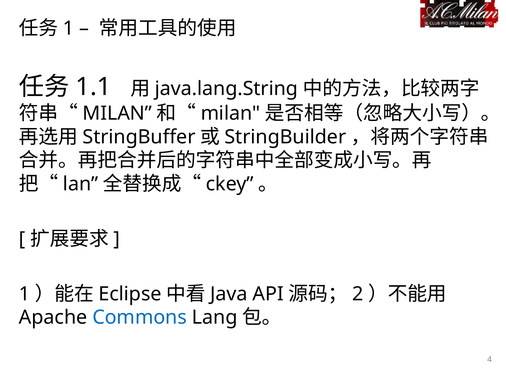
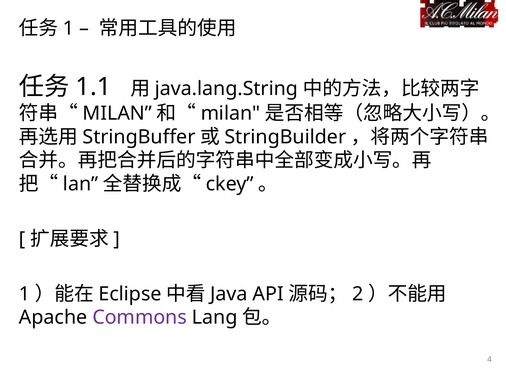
Commons colour: blue -> purple (140, 318)
